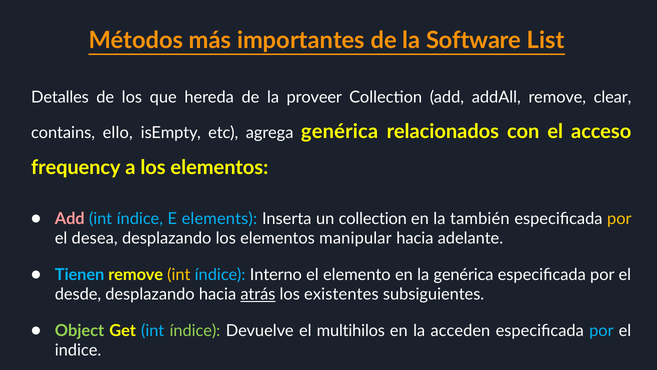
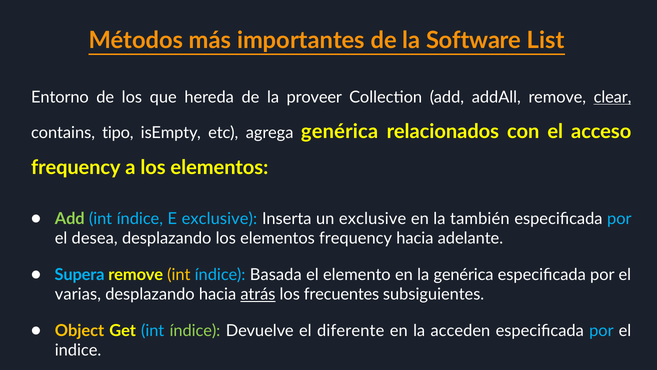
Detalles: Detalles -> Entorno (60, 97)
clear underline: none -> present (613, 97)
ello: ello -> tipo (118, 132)
Add colour: pink -> light green (70, 219)
E elements: elements -> exclusive (219, 219)
un collection: collection -> exclusive (373, 219)
por colour: yellow -> light blue (619, 219)
elementos manipular: manipular -> frequency (356, 238)
Tienen: Tienen -> Supera (80, 274)
Interno: Interno -> Basada (276, 274)
desde: desde -> varias (78, 294)
existentes: existentes -> frecuentes (342, 294)
Object colour: light green -> yellow (80, 330)
multihilos: multihilos -> diferente (351, 330)
